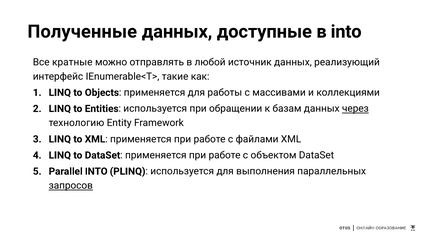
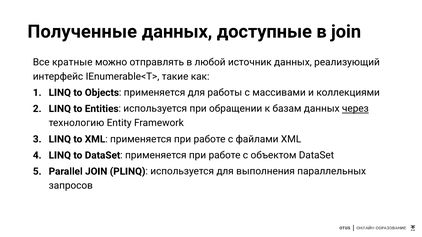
в into: into -> join (346, 32)
Parallel INTO: INTO -> JOIN (96, 172)
запросов underline: present -> none (71, 186)
